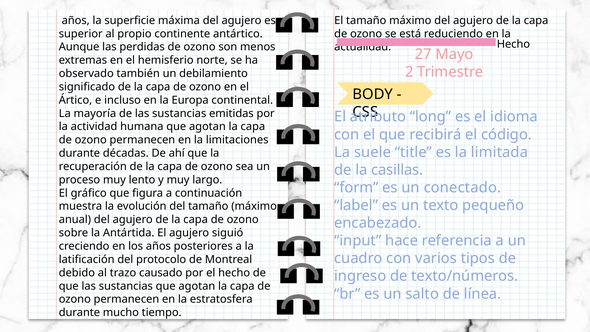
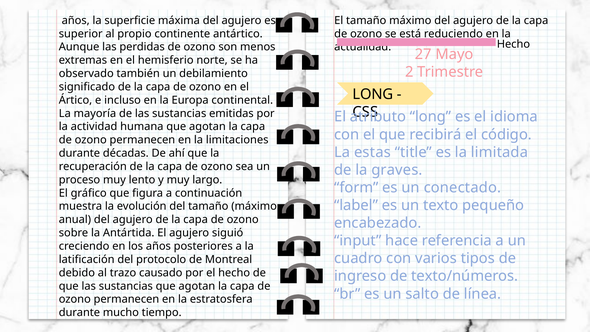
BODY: BODY -> LONG (373, 94)
suele: suele -> estas (373, 152)
casillas: casillas -> graves (397, 170)
